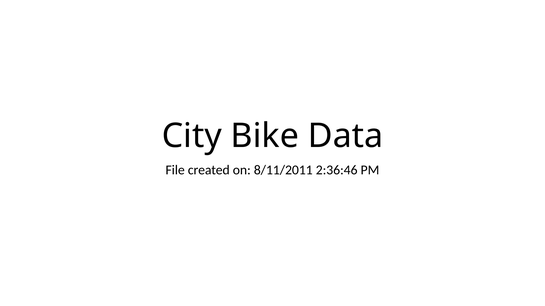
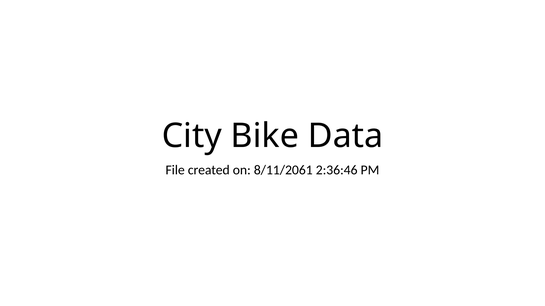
8/11/2011: 8/11/2011 -> 8/11/2061 (283, 170)
